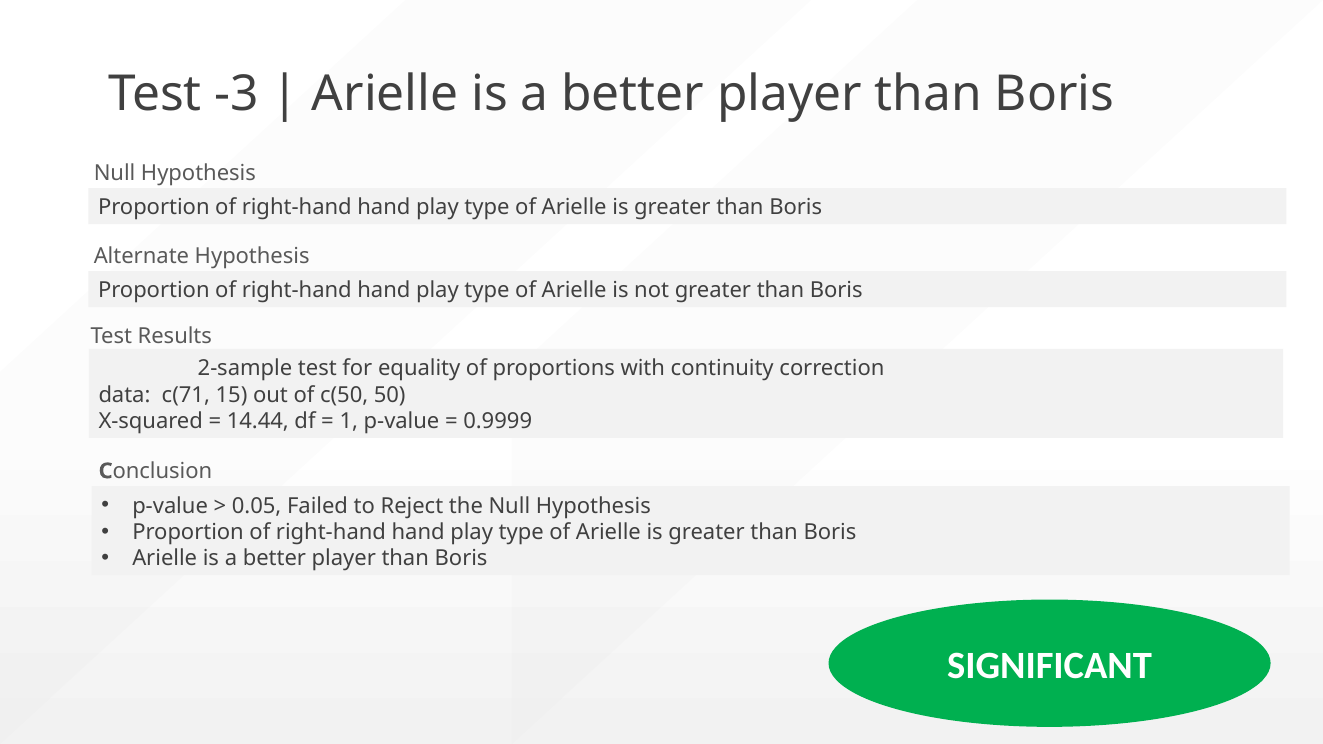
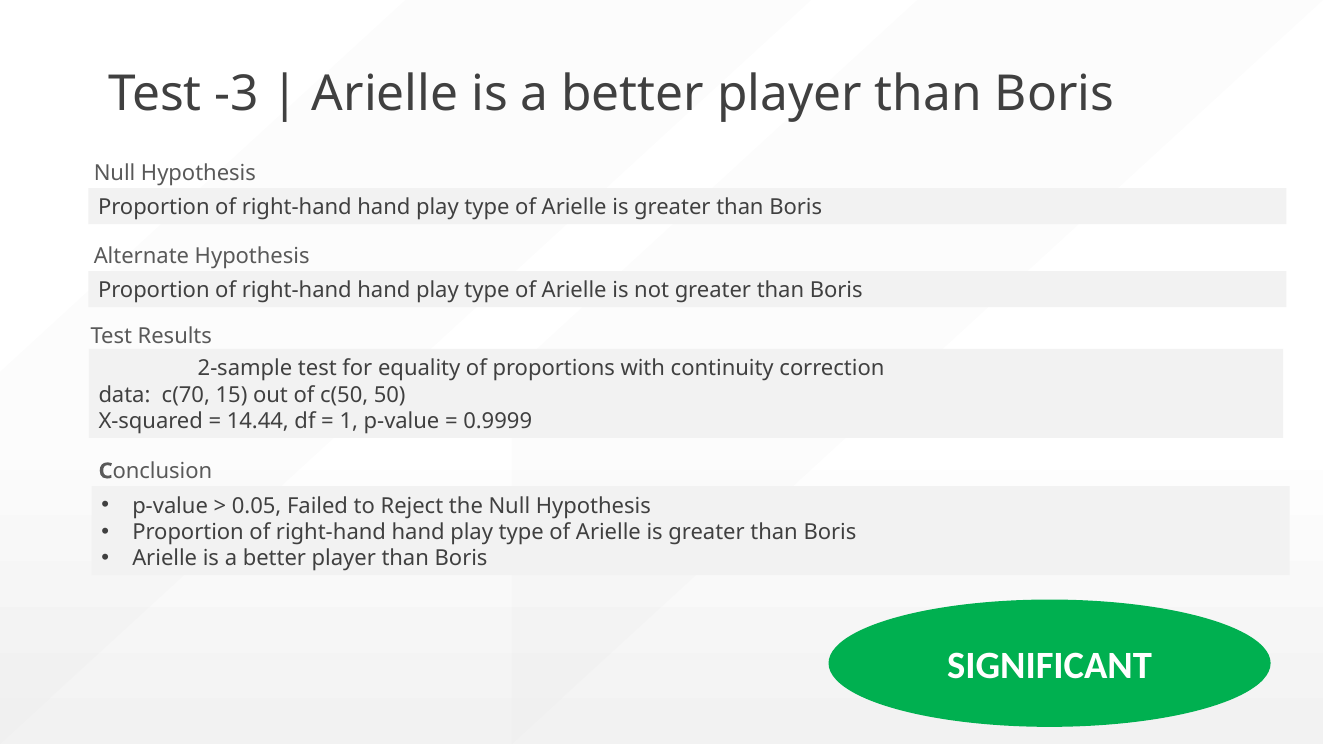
c(71: c(71 -> c(70 (186, 395)
